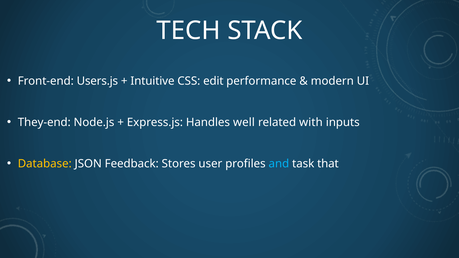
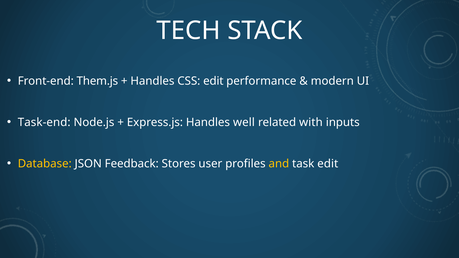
Users.js: Users.js -> Them.js (97, 81)
Intuitive: Intuitive -> Handles (152, 81)
They-end: They-end -> Task-end (44, 122)
and colour: light blue -> yellow (279, 164)
task that: that -> edit (328, 164)
